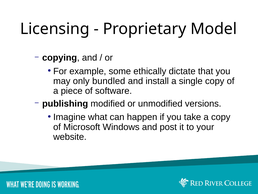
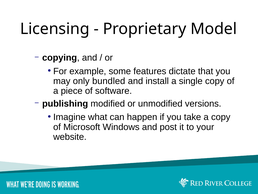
ethically: ethically -> features (150, 71)
